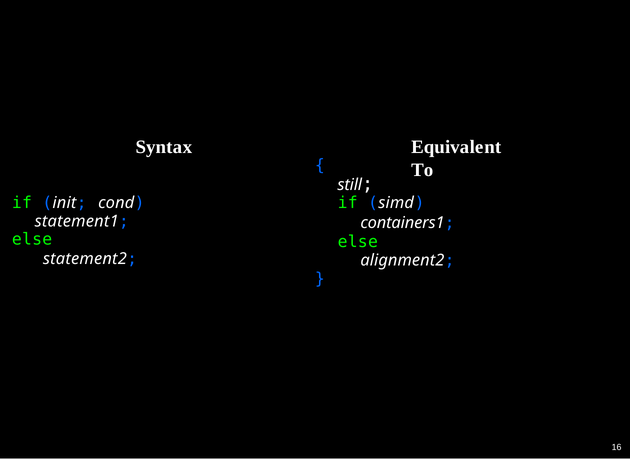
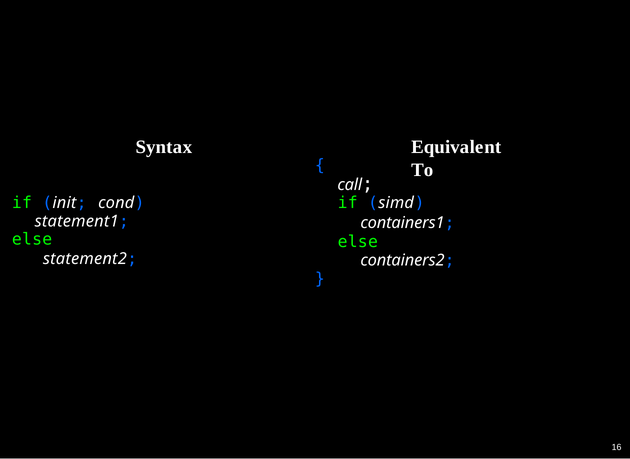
still: still -> call (350, 185)
alignment2: alignment2 -> containers2 (402, 260)
